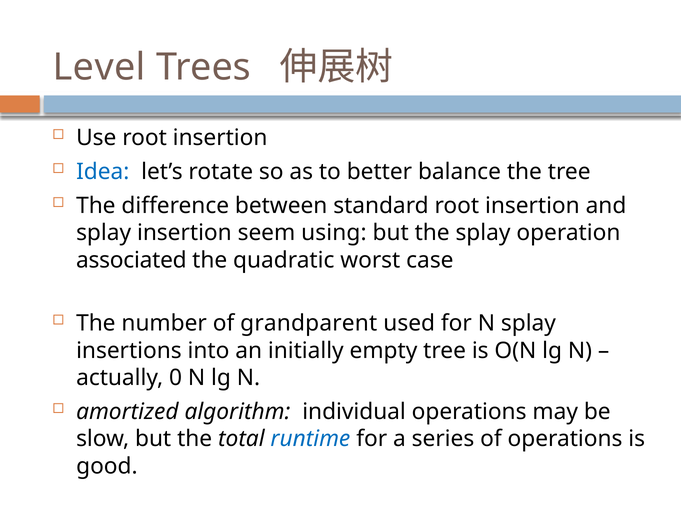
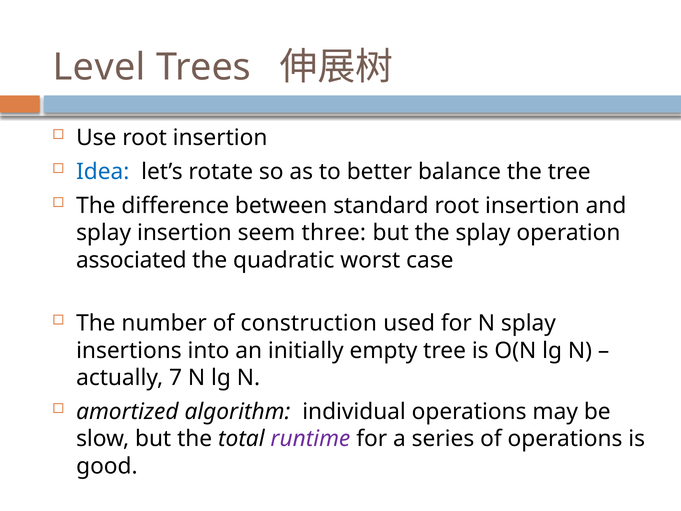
using: using -> three (334, 233)
grandparent: grandparent -> construction (309, 323)
0: 0 -> 7 (176, 378)
runtime colour: blue -> purple (310, 439)
